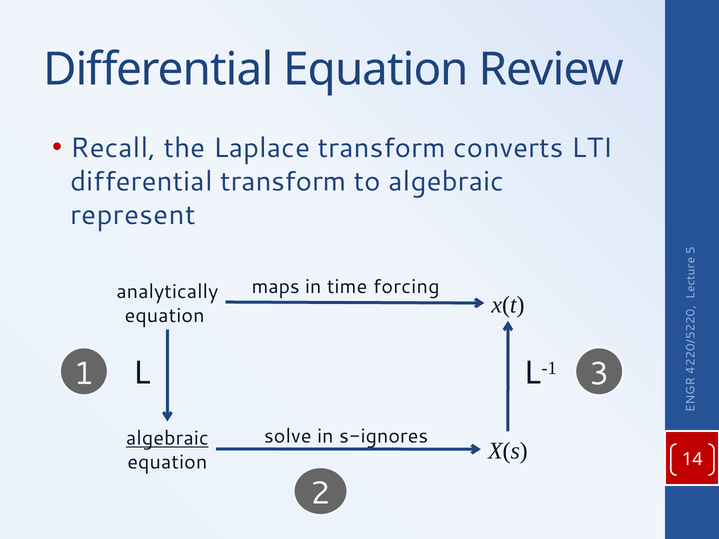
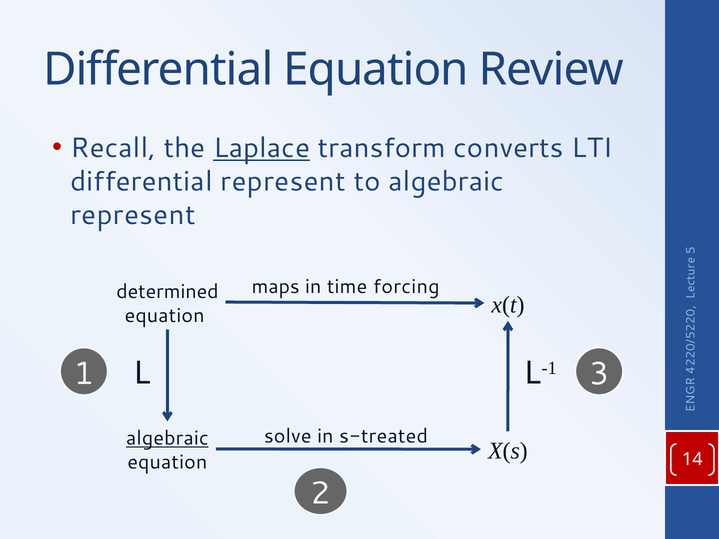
Laplace underline: none -> present (262, 148)
differential transform: transform -> represent (283, 182)
analytically: analytically -> determined (167, 292)
s-ignores: s-ignores -> s-treated (384, 436)
